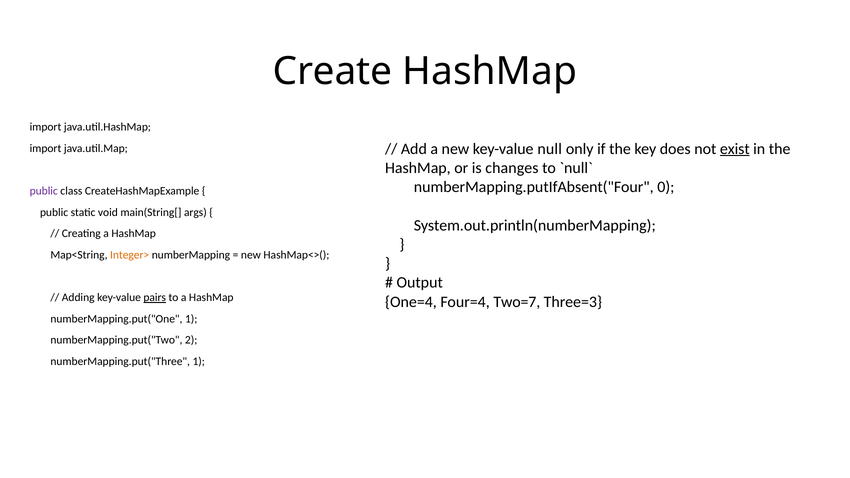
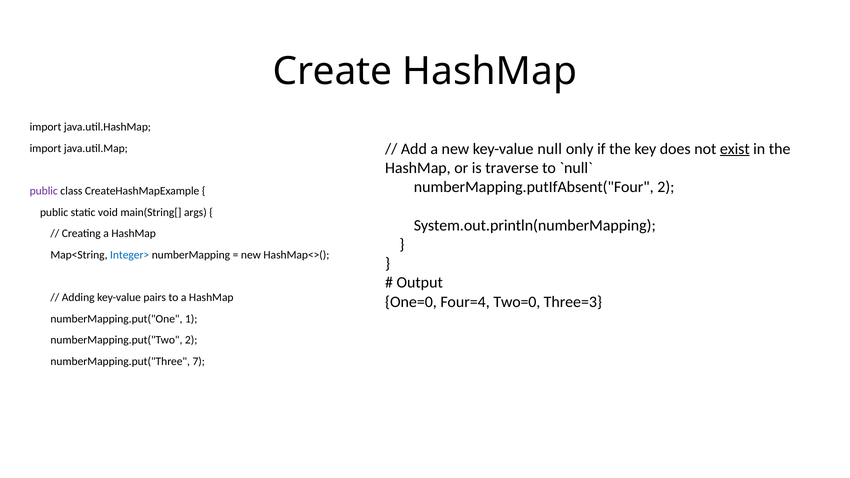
changes: changes -> traverse (512, 168)
numberMapping.putIfAbsent("Four 0: 0 -> 2 (666, 187)
Integer> colour: orange -> blue (130, 255)
pairs underline: present -> none (155, 298)
One=4: One=4 -> One=0 (411, 302)
Two=7: Two=7 -> Two=0 (517, 302)
numberMapping.put("Three 1: 1 -> 7 (199, 362)
